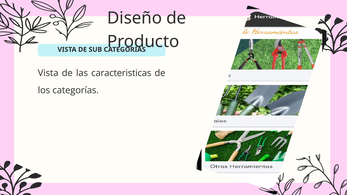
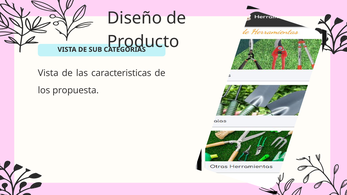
categorías: categorías -> propuesta (76, 90)
